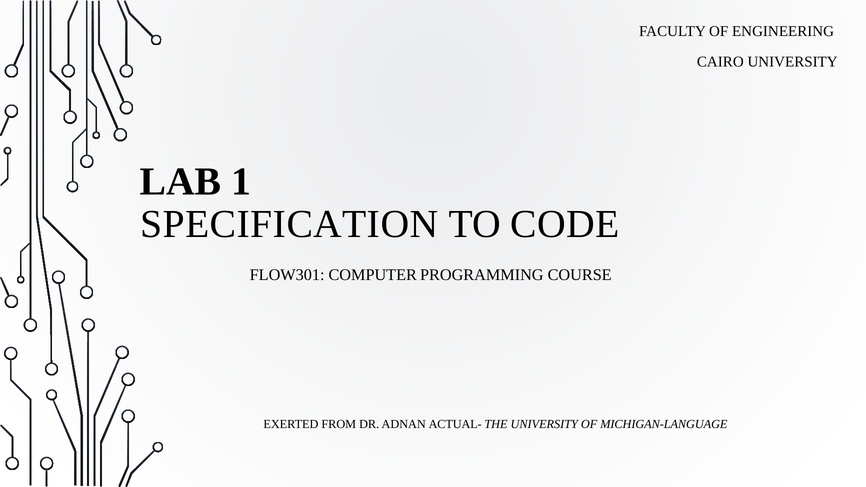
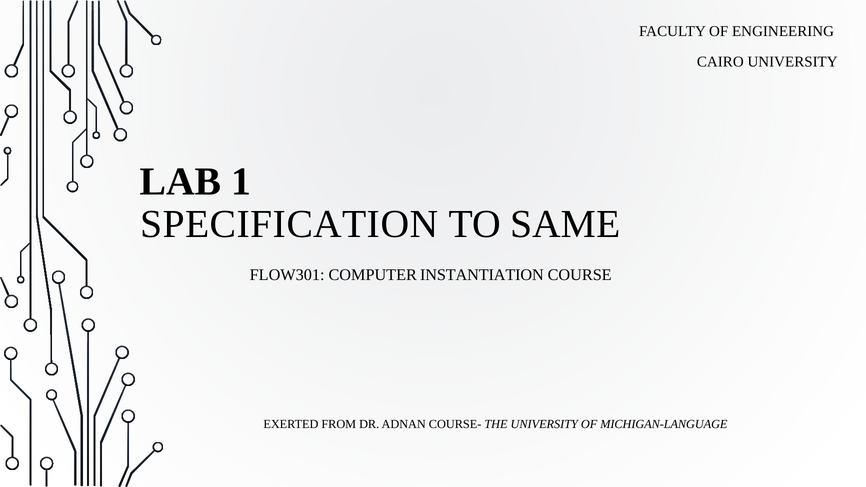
CODE: CODE -> SAME (565, 224)
PROGRAMMING: PROGRAMMING -> INSTANTIATION (482, 275)
ACTUAL-: ACTUAL- -> COURSE- (455, 424)
